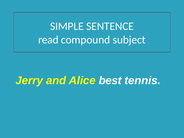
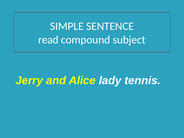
best: best -> lady (110, 81)
